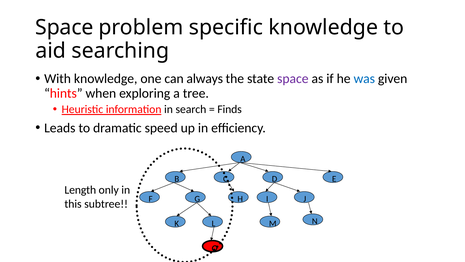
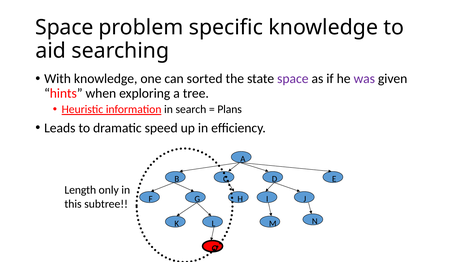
always: always -> sorted (205, 79)
was colour: blue -> purple (364, 79)
Finds: Finds -> Plans (230, 109)
